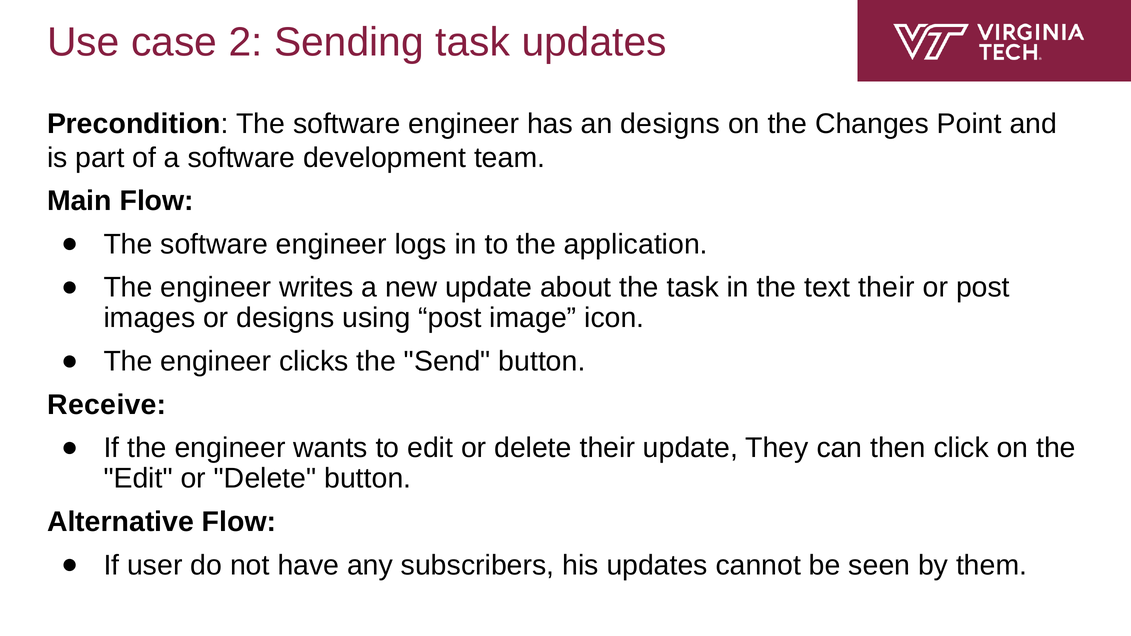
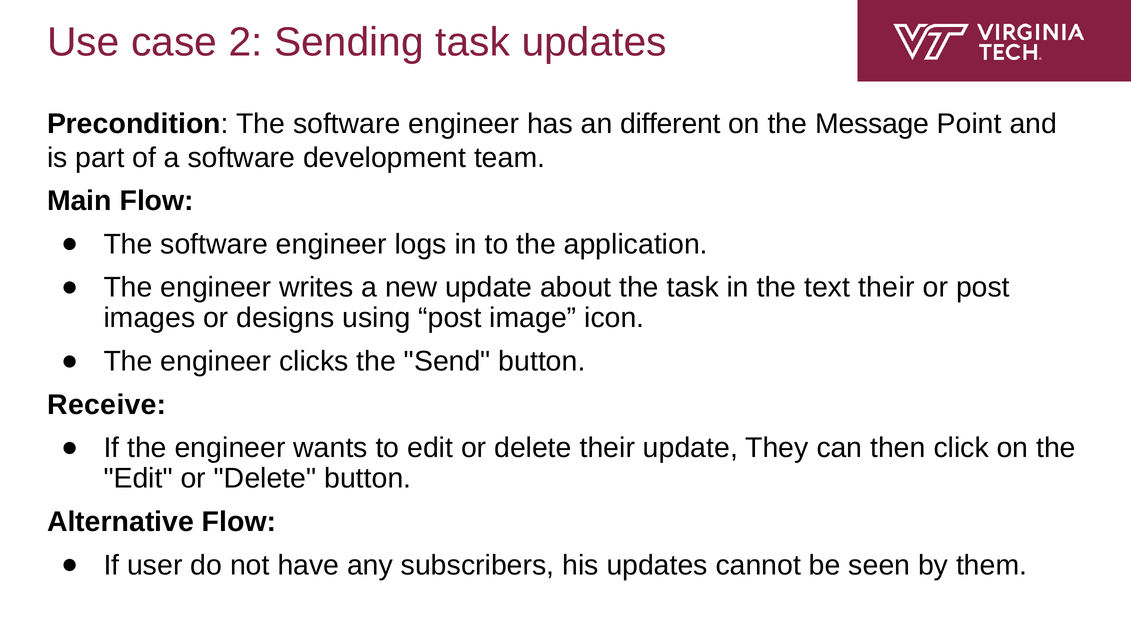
an designs: designs -> different (670, 124)
Changes: Changes -> Message (872, 124)
